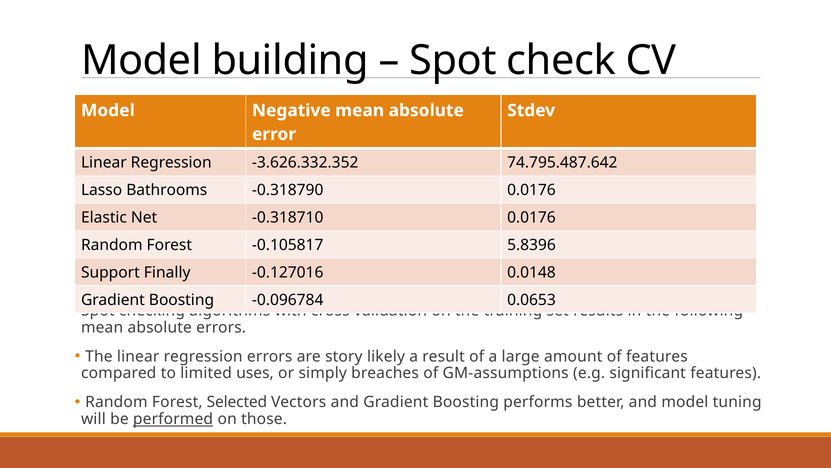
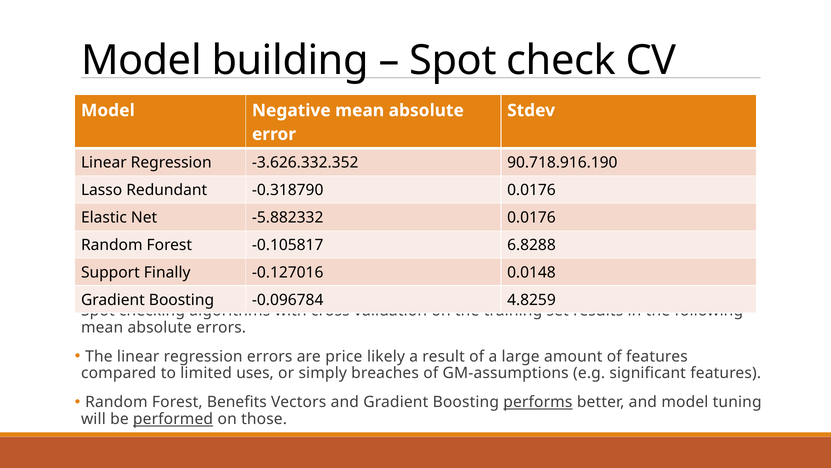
74.795.487.642: 74.795.487.642 -> 90.718.916.190 (562, 163)
Bathrooms: Bathrooms -> Redundant (167, 190)
-0.318710: -0.318710 -> -5.882332 (288, 217)
5.8396: 5.8396 -> 6.8288 (531, 245)
0.0653: 0.0653 -> 4.8259 (531, 300)
story: story -> price (344, 356)
Selected: Selected -> Benefits (237, 402)
performs underline: none -> present (538, 402)
